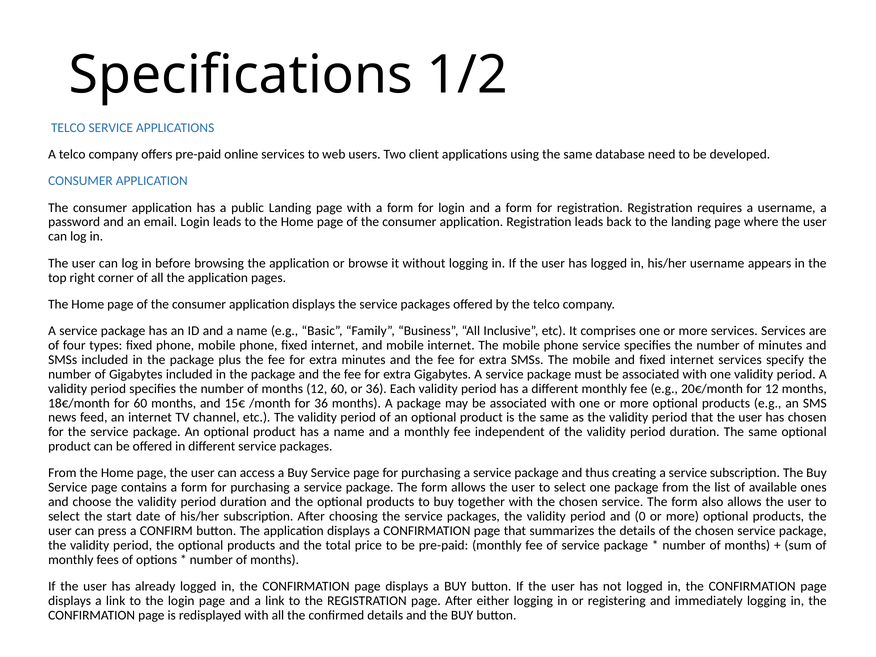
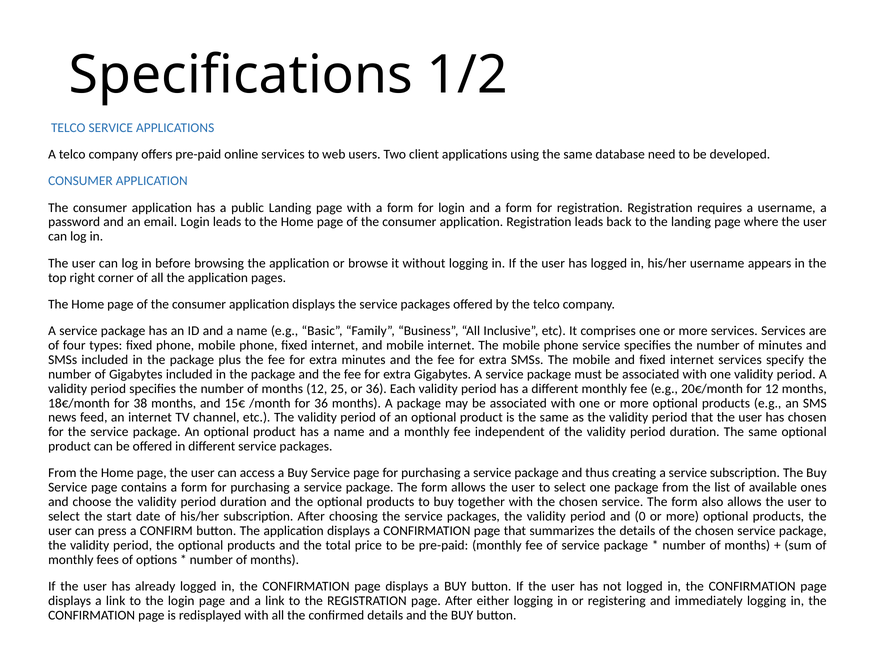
12 60: 60 -> 25 (339, 389)
for 60: 60 -> 38 (140, 403)
